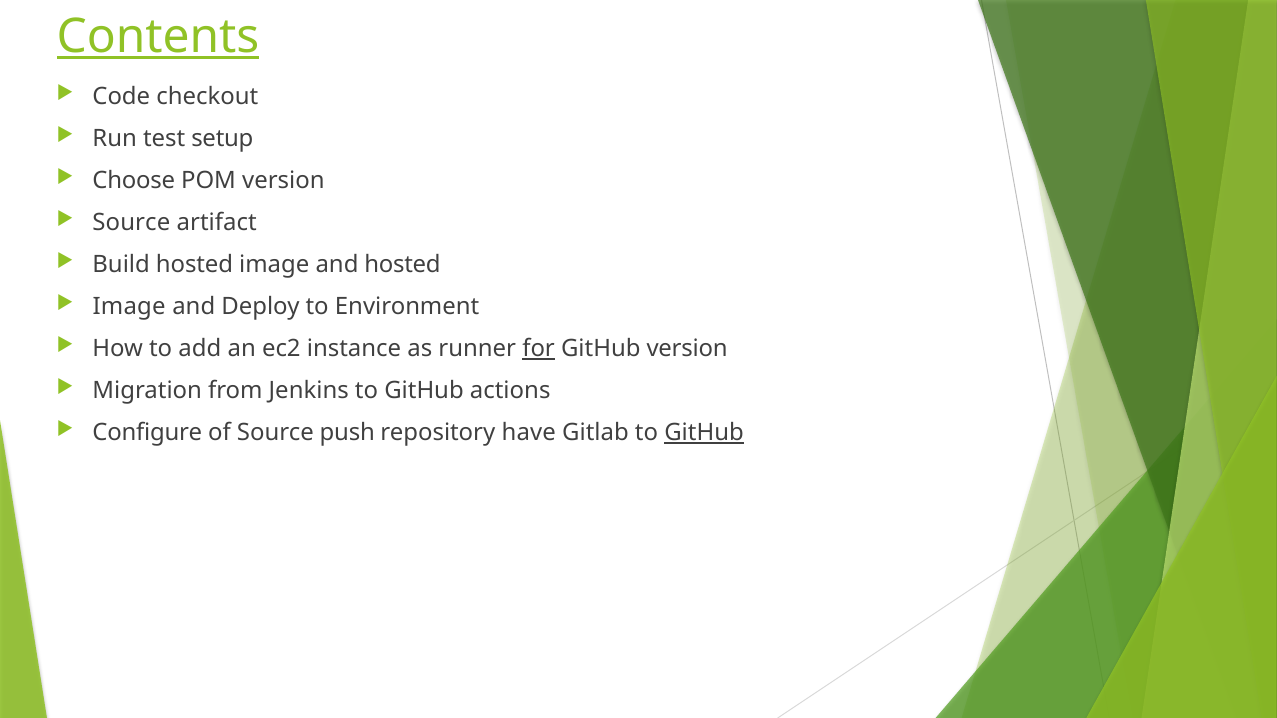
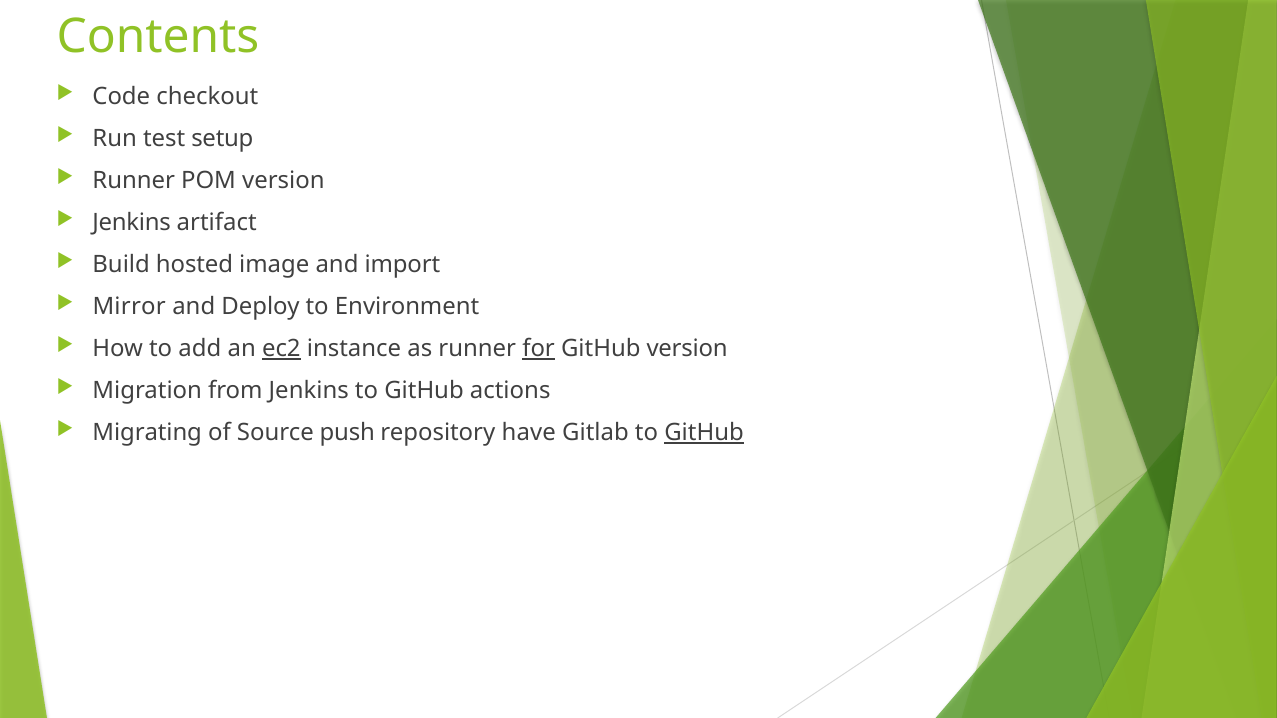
Contents underline: present -> none (158, 37)
Choose: Choose -> Runner (134, 181)
Source: Source -> Jenkins (132, 223)
and hosted: hosted -> import (402, 265)
Image: Image -> Mirror (129, 307)
ec2 underline: none -> present (281, 349)
Configure: Configure -> Migrating (147, 433)
